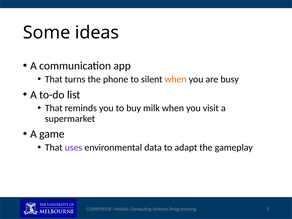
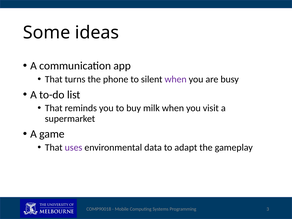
when colour: orange -> purple (176, 79)
